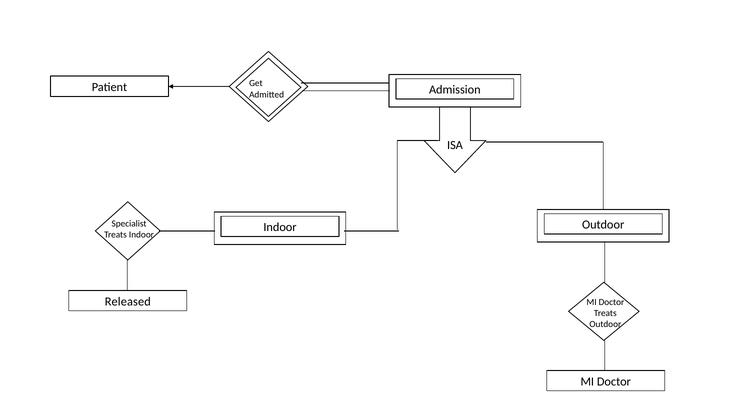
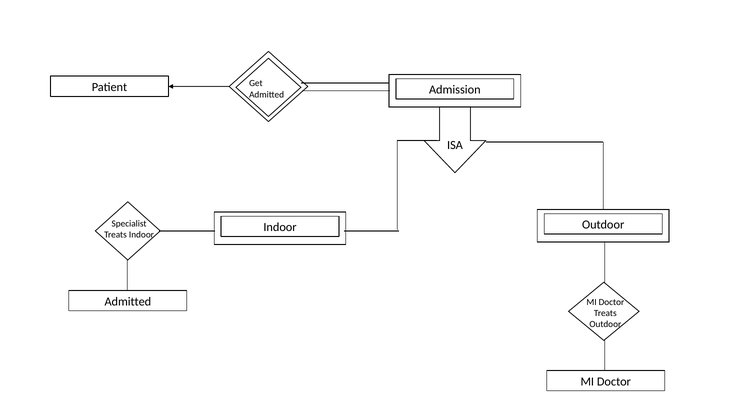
Released: Released -> Admitted (128, 301)
